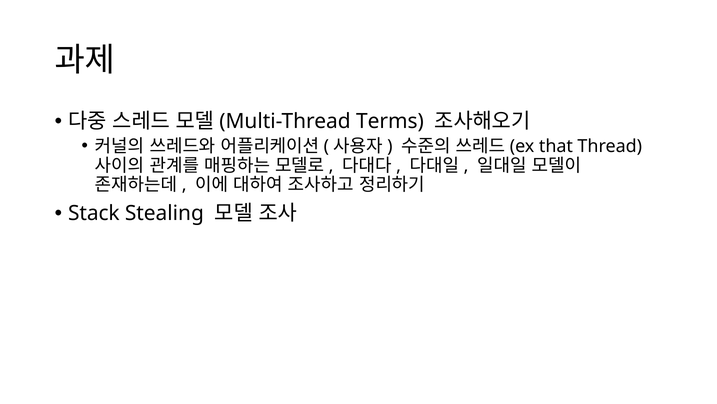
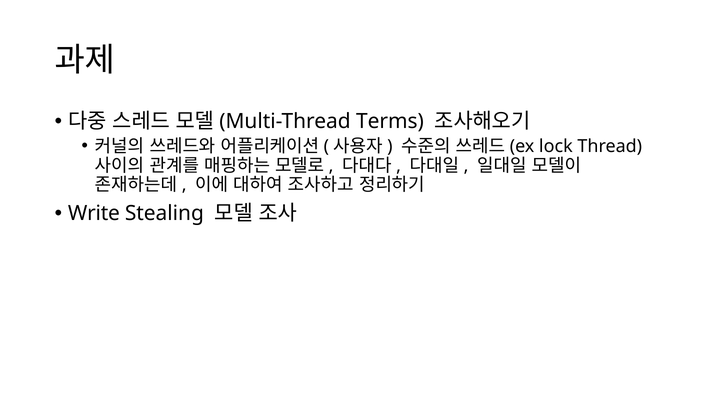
that: that -> lock (556, 146)
Stack: Stack -> Write (94, 213)
